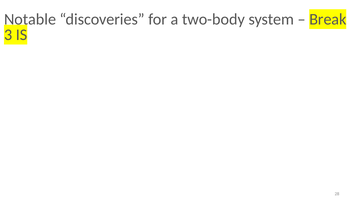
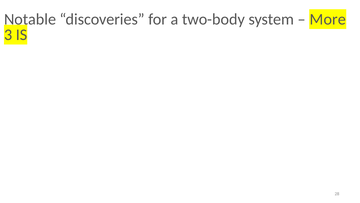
Break: Break -> More (328, 19)
